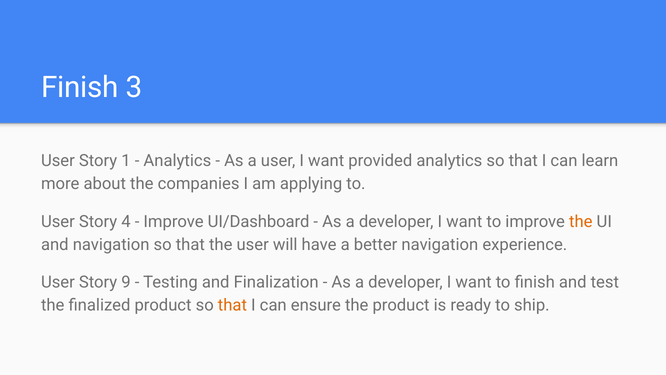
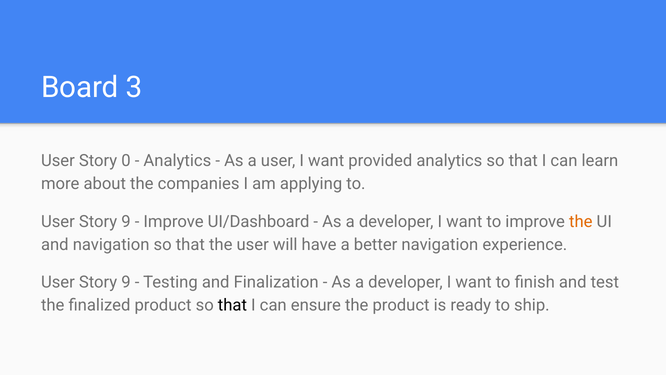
Finish: Finish -> Board (80, 87)
1: 1 -> 0 (126, 161)
4: 4 -> 9 (126, 221)
that colour: orange -> black (232, 305)
